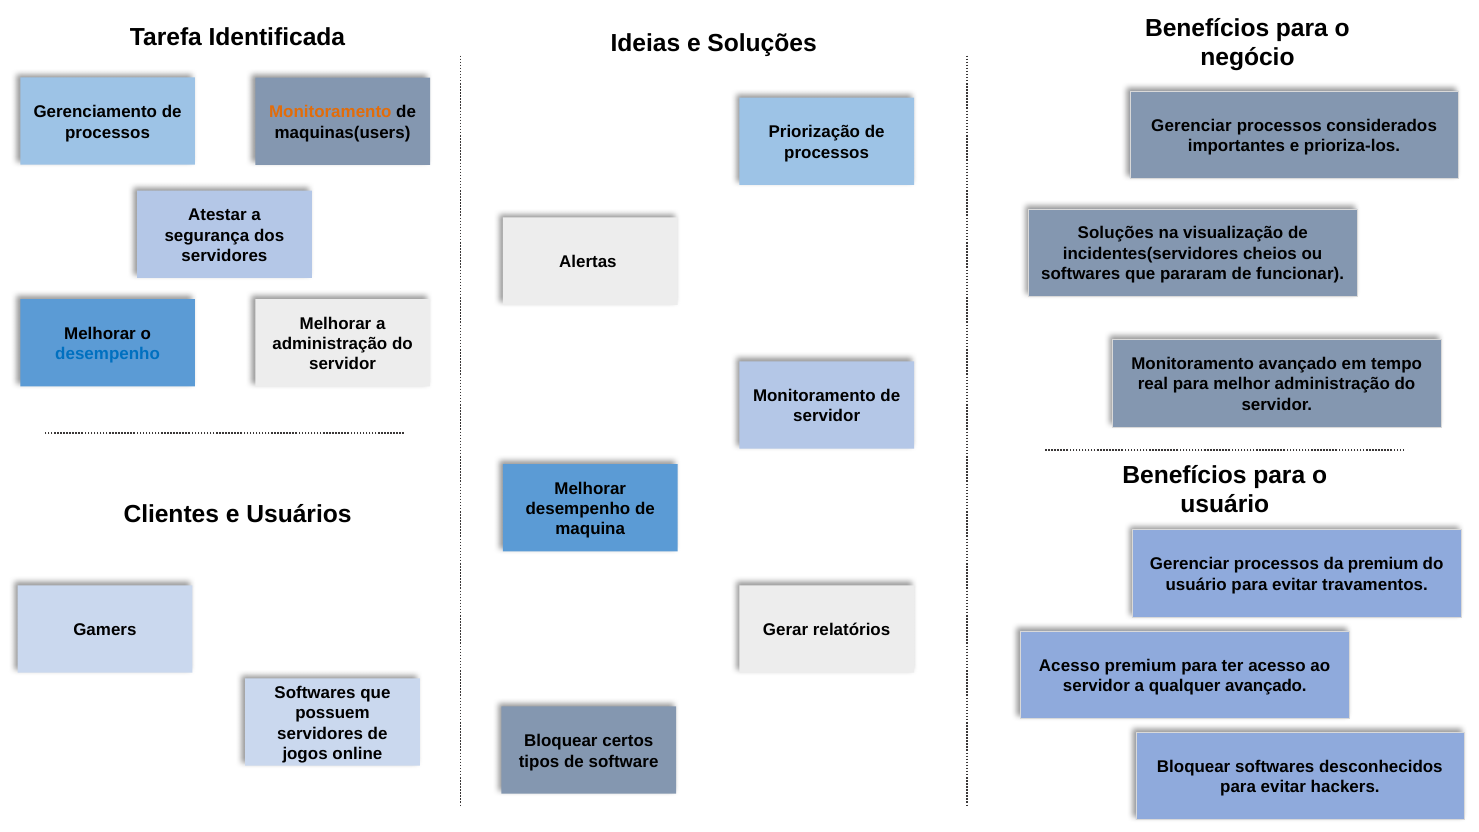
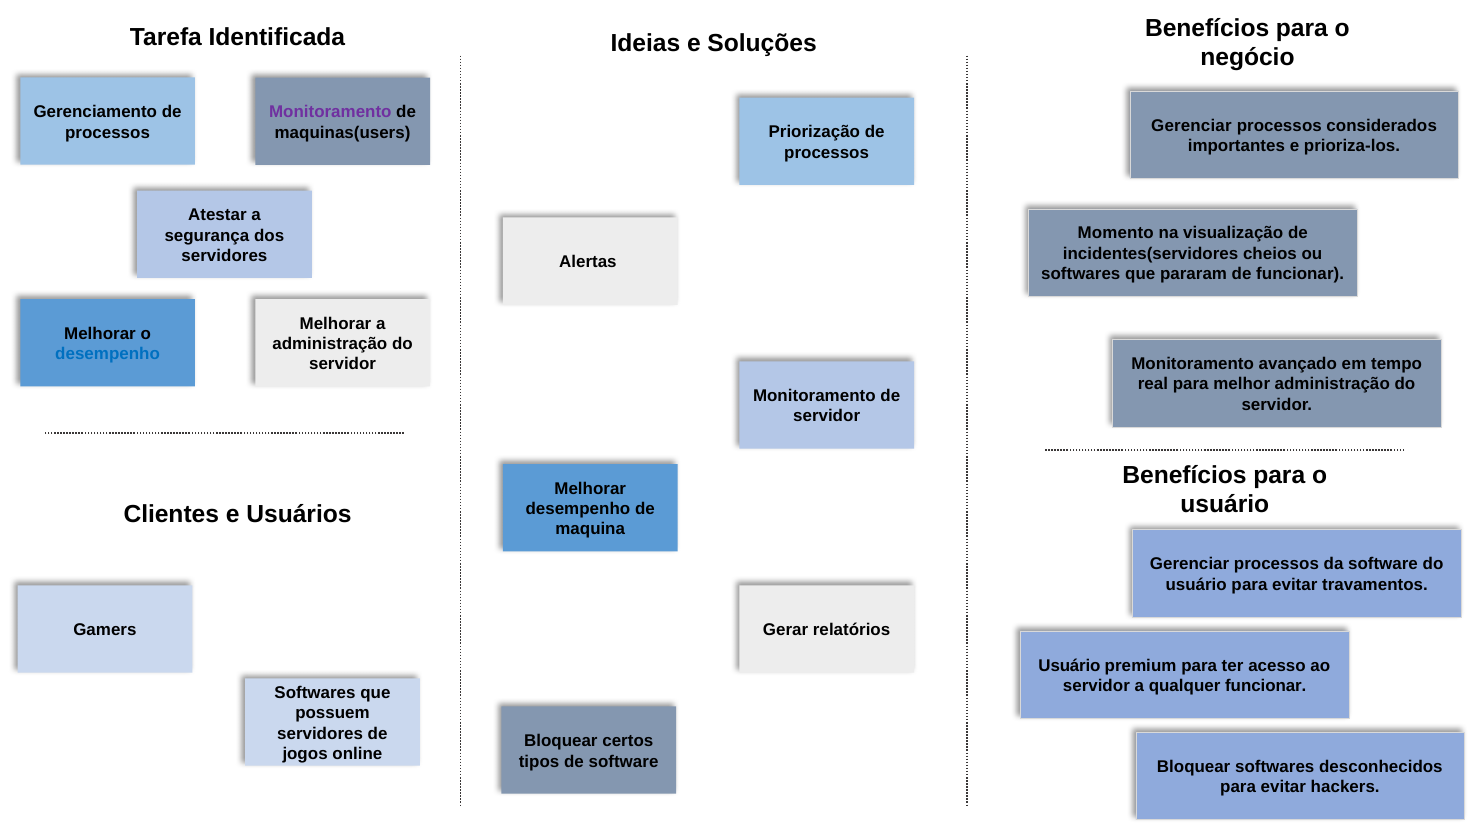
Monitoramento colour: orange -> purple (330, 112)
Soluções: Soluções -> Momento (1116, 233)
da premium: premium -> software (1383, 564)
Acesso: Acesso -> Usuário (1069, 666)
qualquer avançado: avançado -> funcionar (1266, 686)
